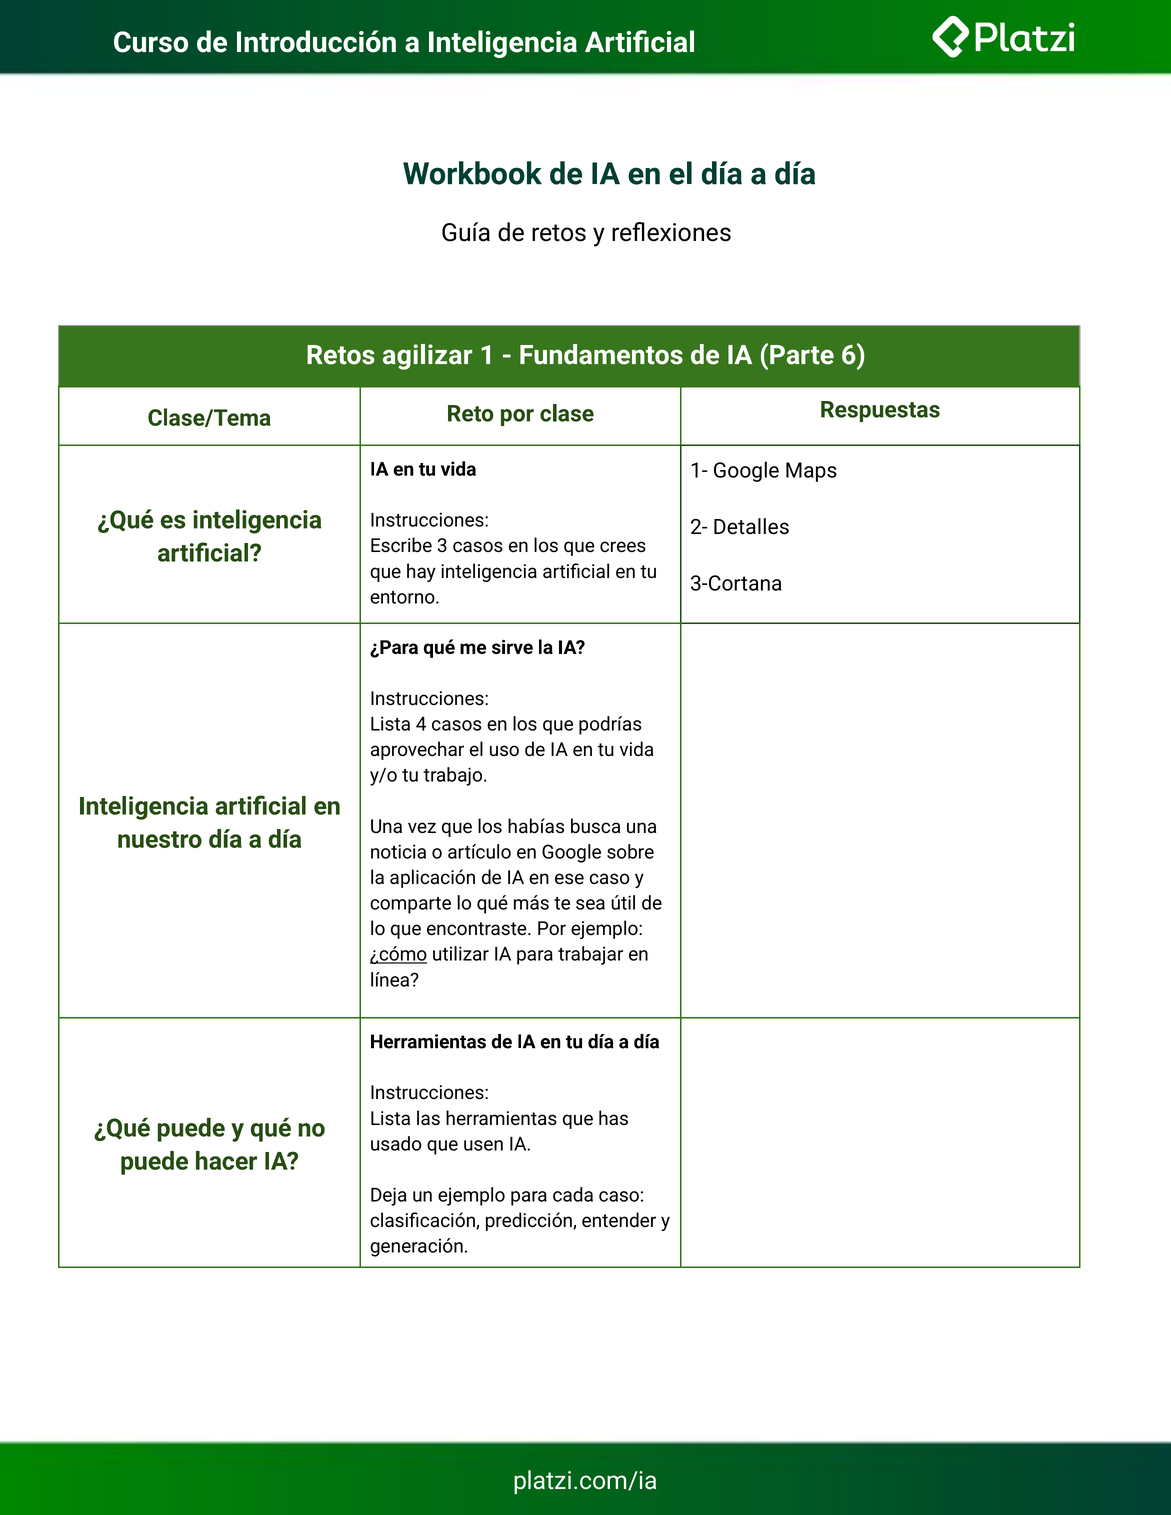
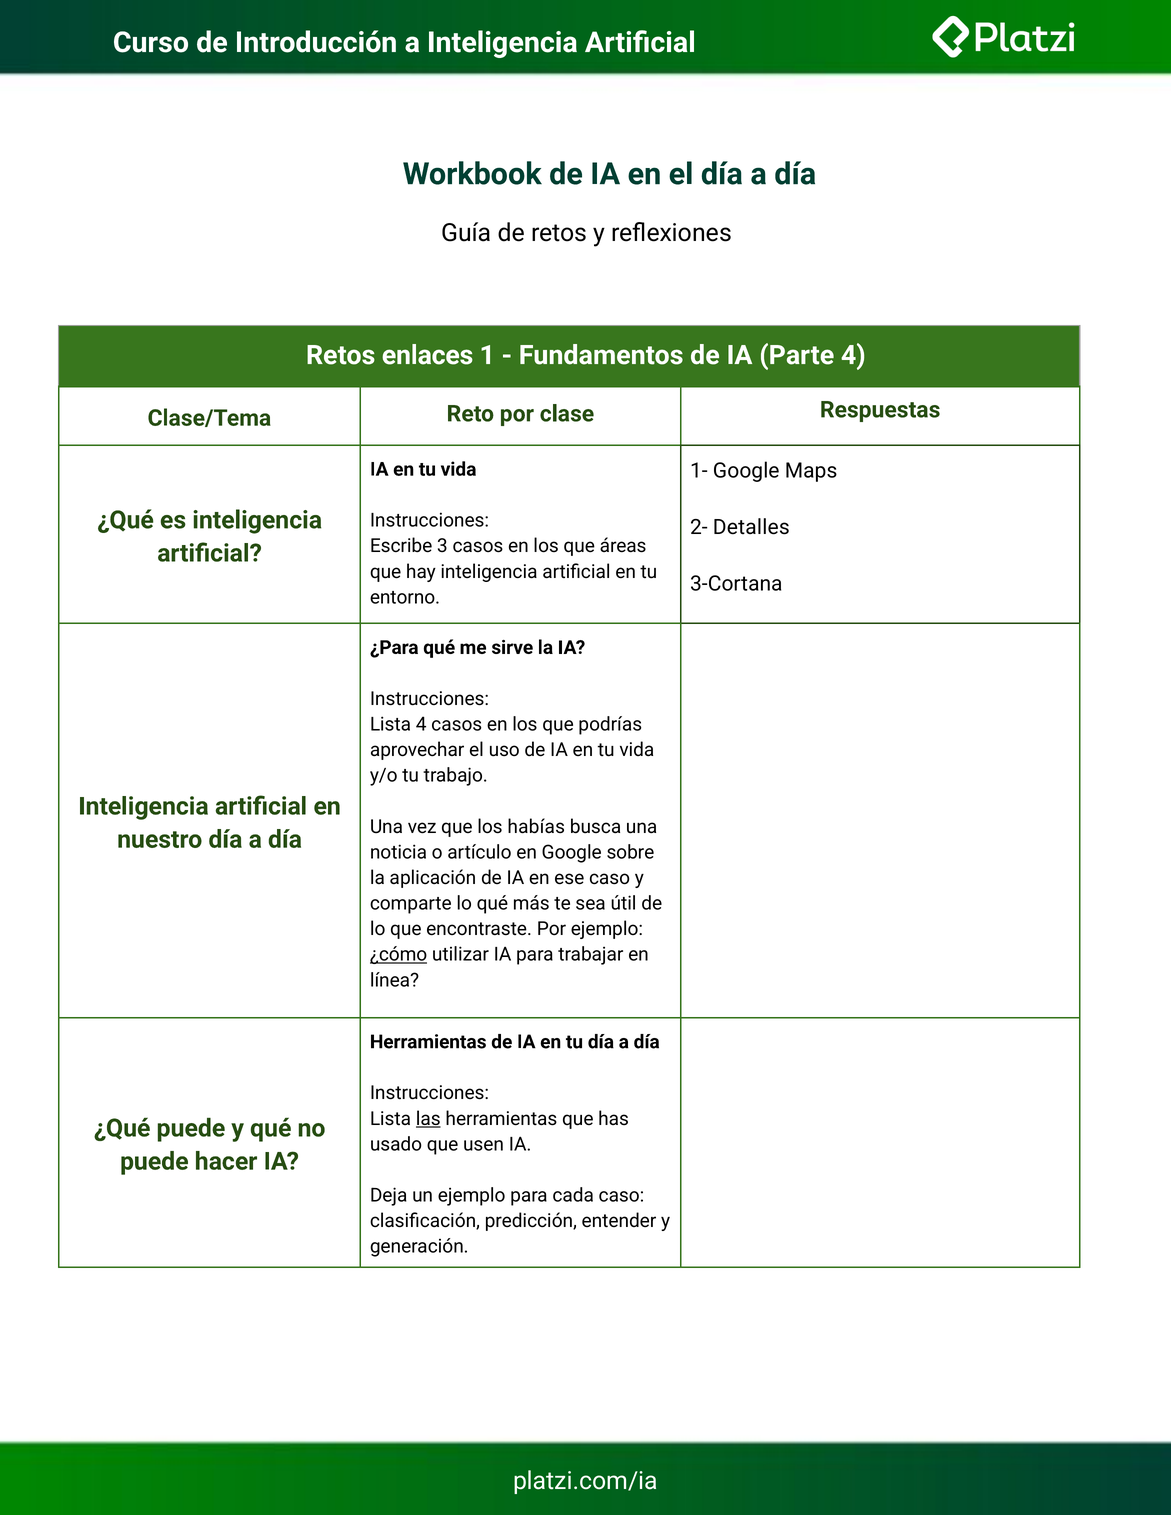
agilizar: agilizar -> enlaces (428, 355)
Parte 6: 6 -> 4 (853, 355)
crees: crees -> áreas (623, 546)
las underline: none -> present (428, 1119)
